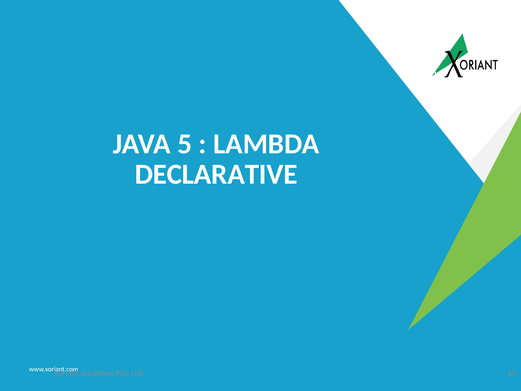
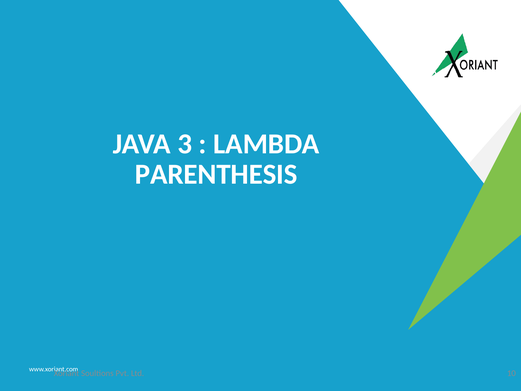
5: 5 -> 3 (185, 144)
DECLARATIVE: DECLARATIVE -> PARENTHESIS (216, 174)
